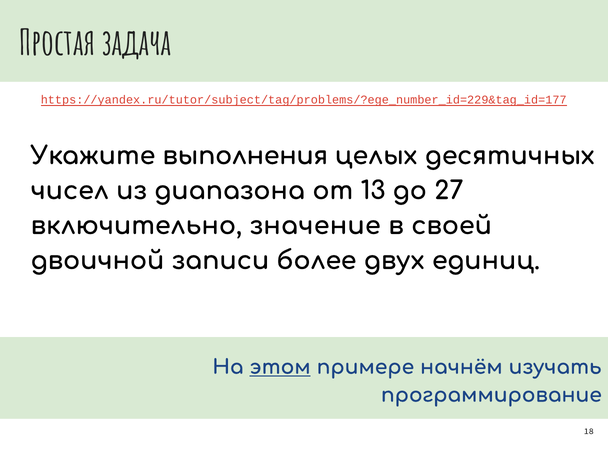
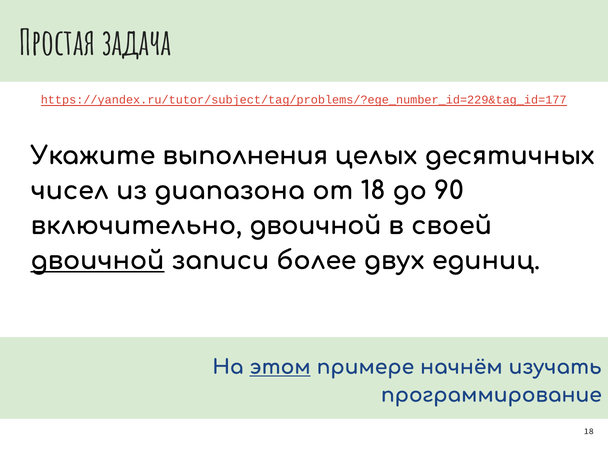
от 13: 13 -> 18 (373, 191)
27: 27 -> 90 (449, 191)
включительно значение: значение -> двоичной (315, 226)
двоичной underline: none -> present (97, 261)
